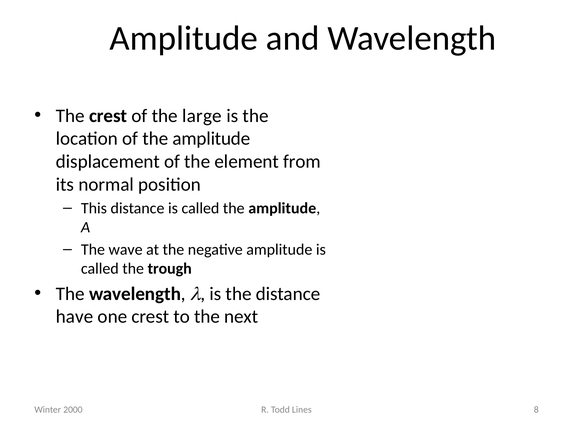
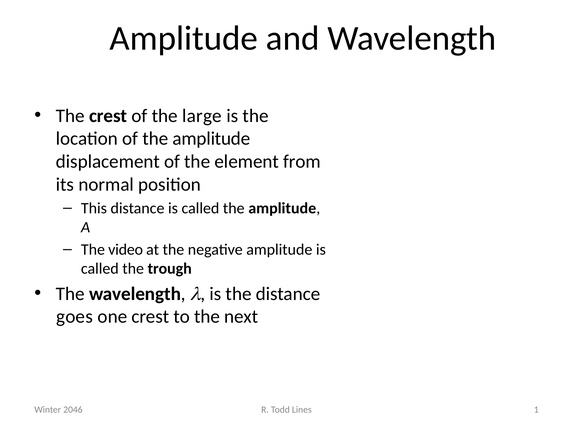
wave: wave -> video (126, 250)
have: have -> goes (75, 317)
2000: 2000 -> 2046 (73, 410)
8: 8 -> 1 (536, 410)
